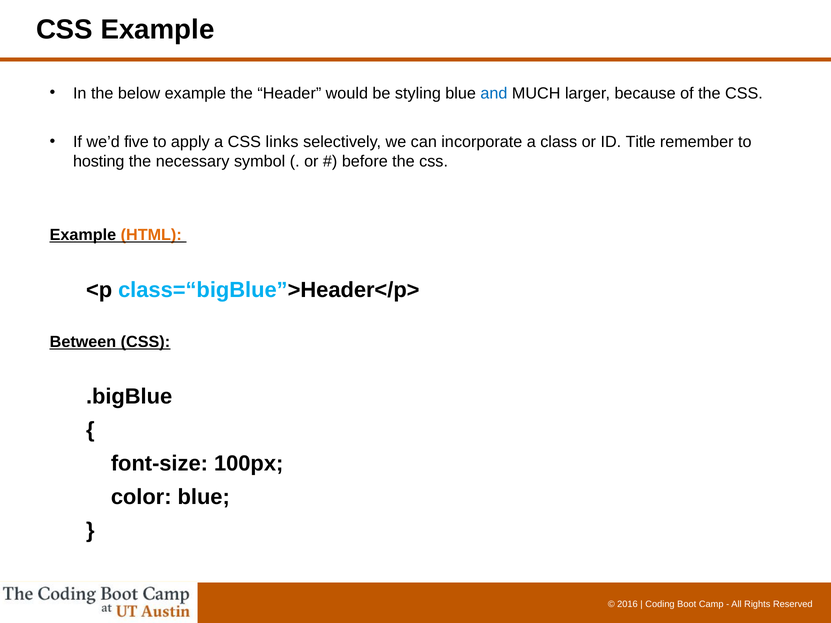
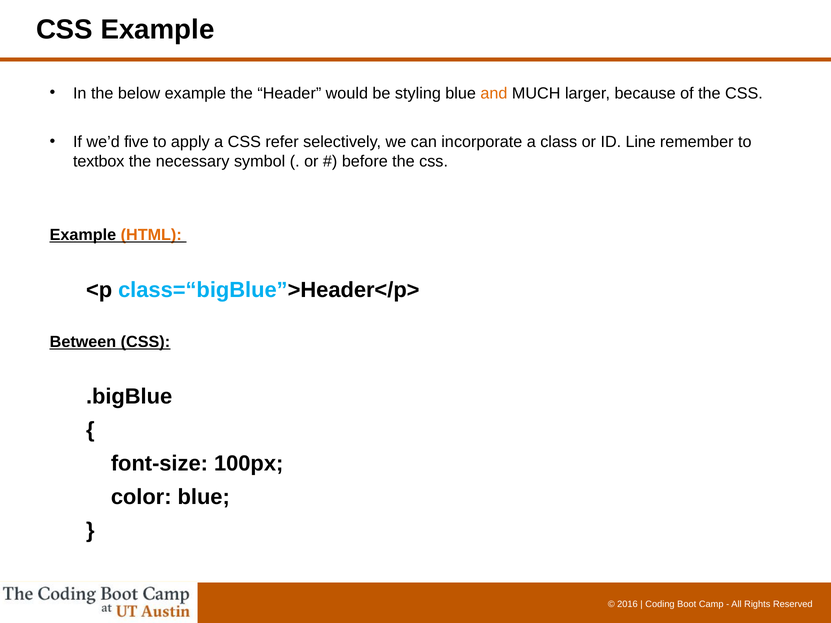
and colour: blue -> orange (494, 93)
links: links -> refer (282, 142)
Title: Title -> Line (641, 142)
hosting: hosting -> textbox (99, 162)
